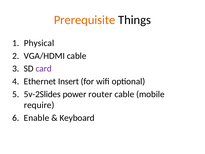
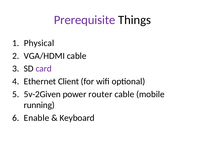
Prerequisite colour: orange -> purple (85, 20)
Insert: Insert -> Client (68, 81)
5v-2Slides: 5v-2Slides -> 5v-2Given (42, 94)
require: require -> running (39, 105)
